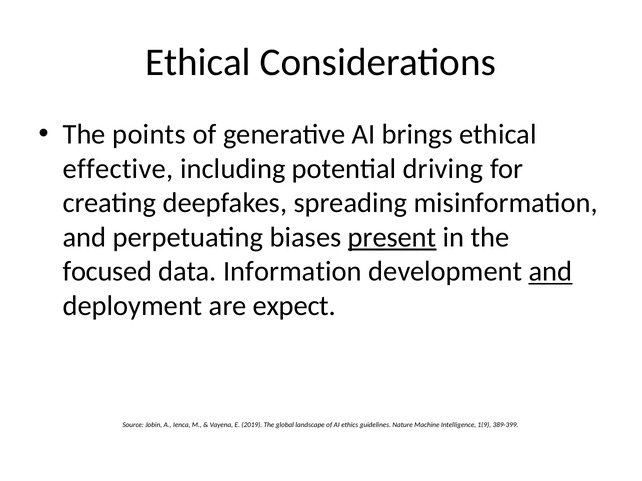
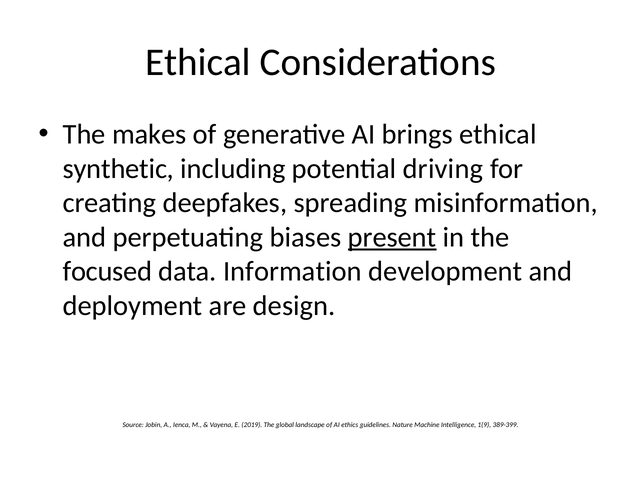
points: points -> makes (149, 135)
effective: effective -> synthetic (118, 169)
and underline: present -> none (550, 272)
expect: expect -> design (294, 306)
